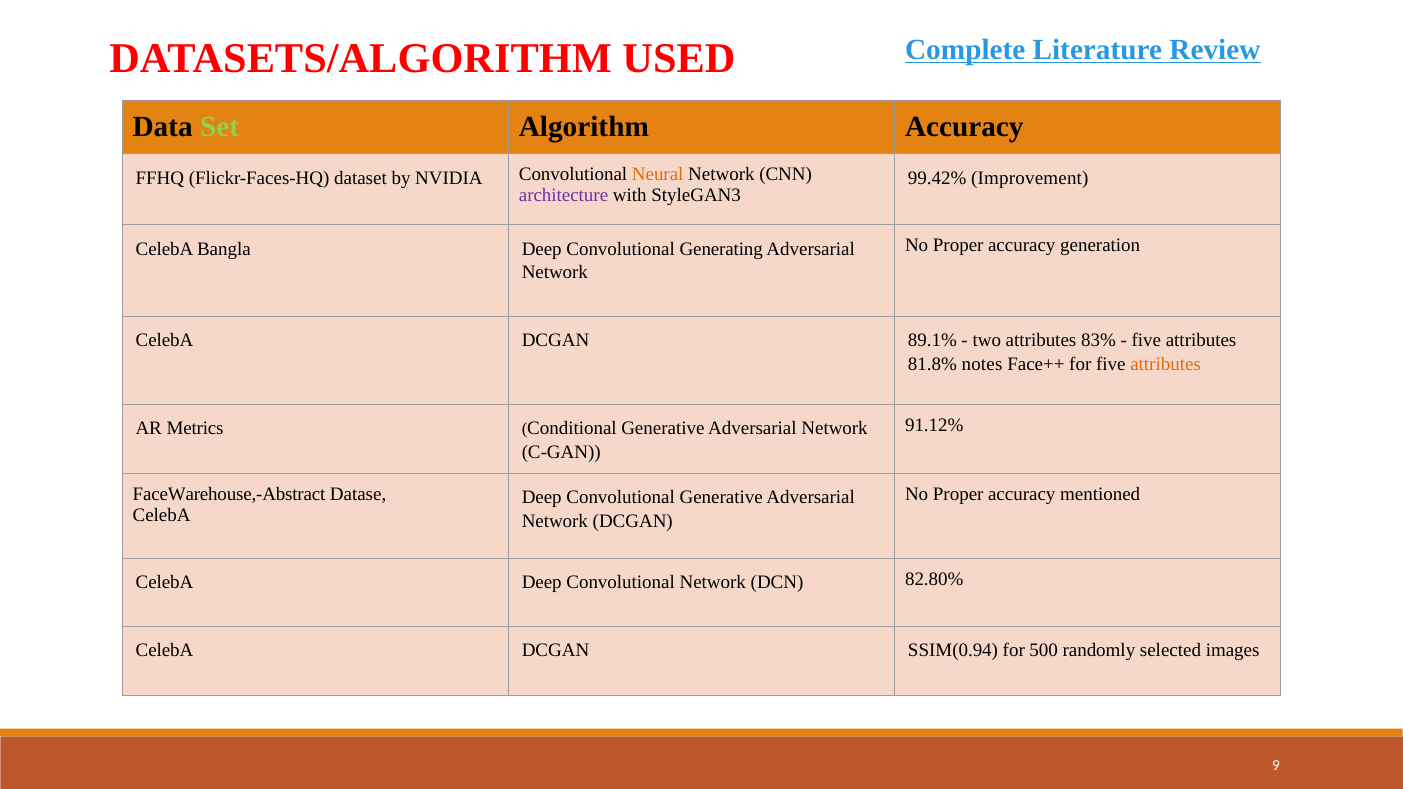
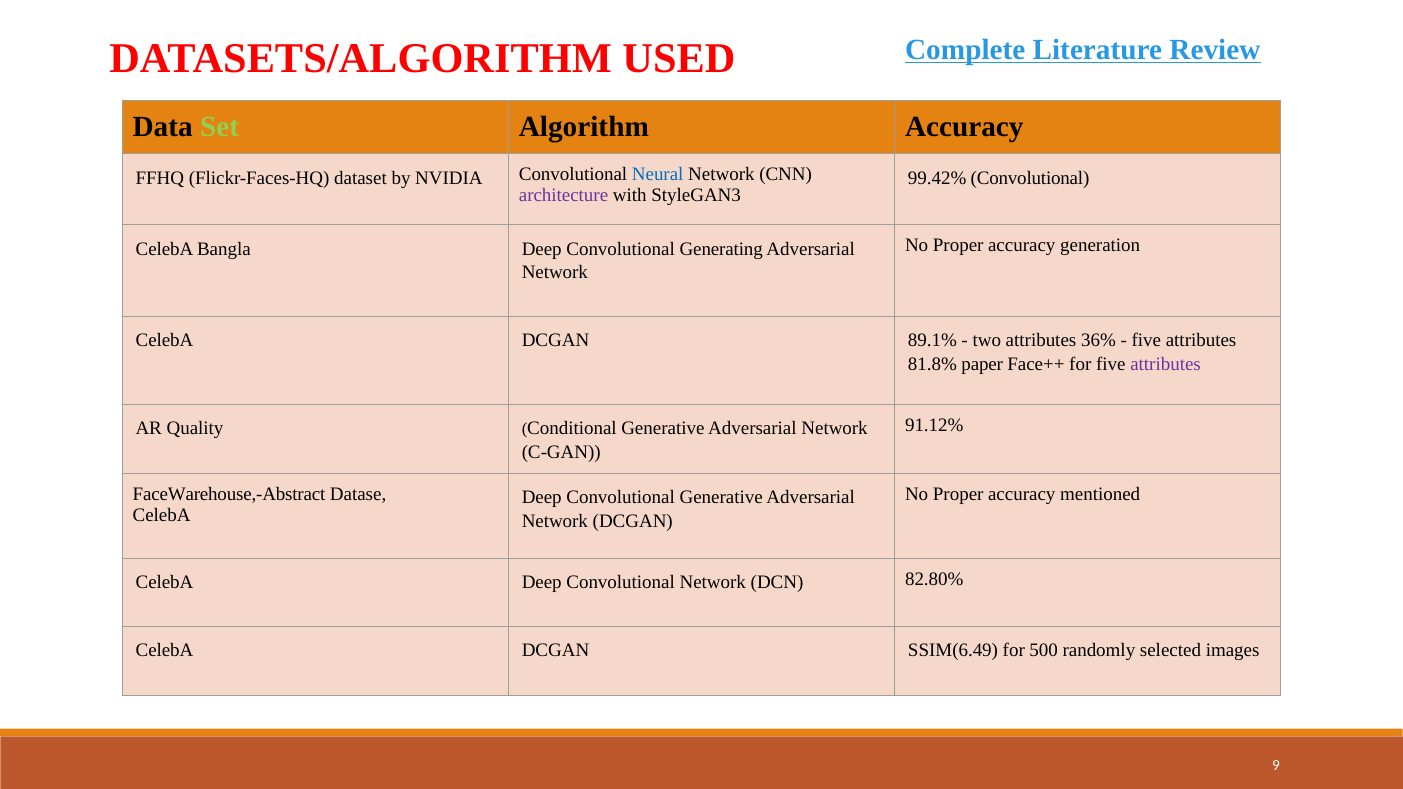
Neural colour: orange -> blue (658, 175)
99.42% Improvement: Improvement -> Convolutional (1030, 178)
83%: 83% -> 36% (1098, 340)
notes: notes -> paper (982, 364)
attributes colour: orange -> purple (1166, 364)
Metrics: Metrics -> Quality (195, 428)
SSIM(0.94: SSIM(0.94 -> SSIM(6.49 (953, 650)
